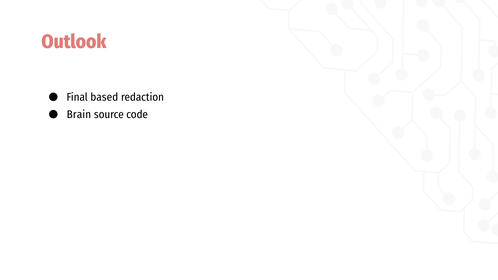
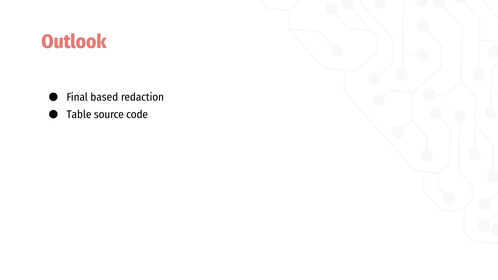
Brain: Brain -> Table (79, 114)
